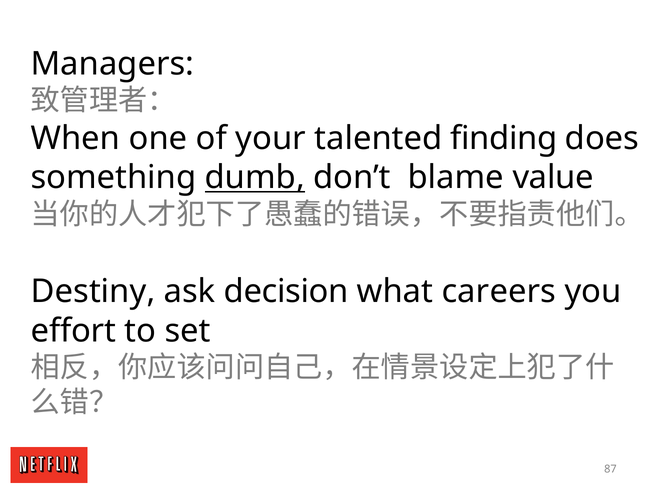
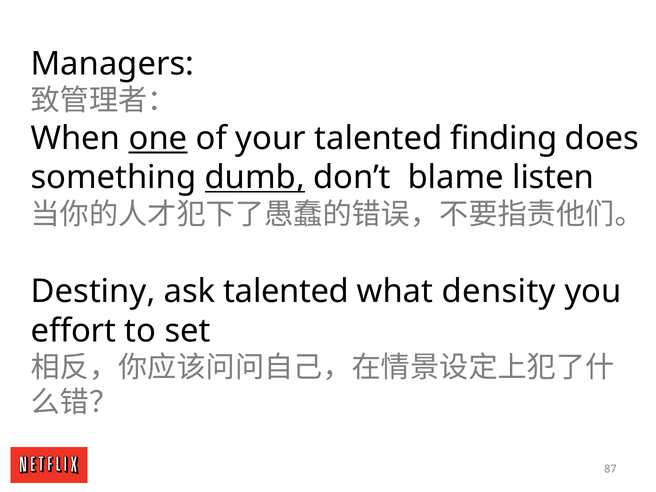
one underline: none -> present (158, 138)
value: value -> listen (553, 178)
ask decision: decision -> talented (286, 291)
careers: careers -> density (499, 291)
